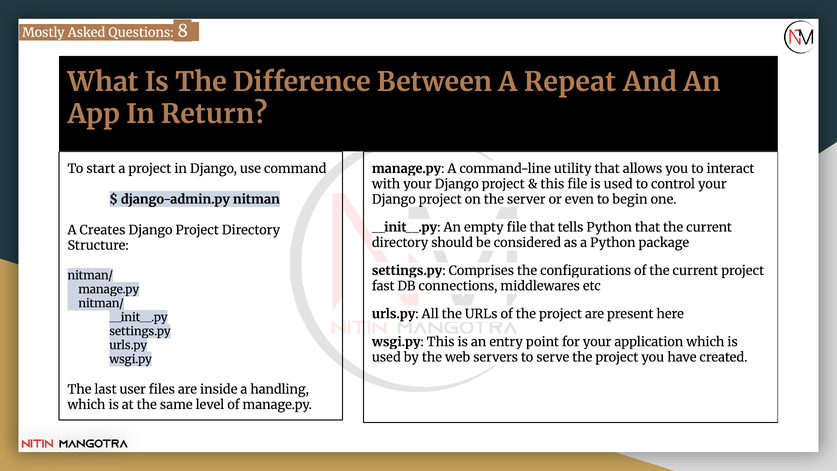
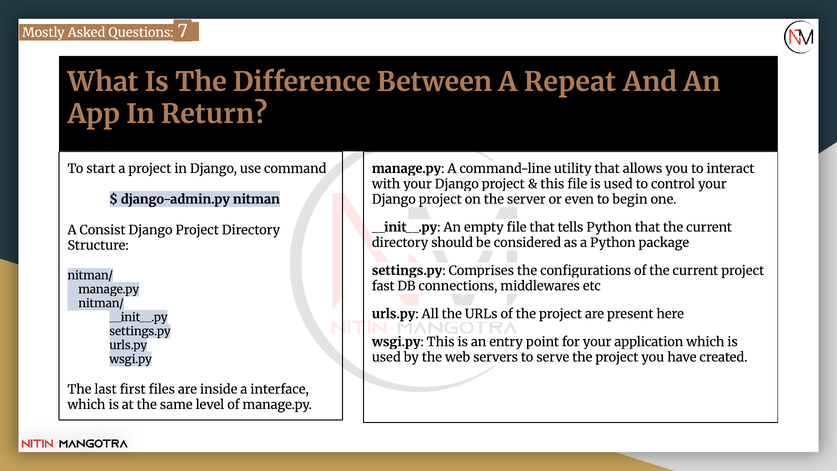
8: 8 -> 7 (183, 31)
Creates: Creates -> Consist (102, 230)
user: user -> first (133, 389)
handling: handling -> interface (280, 389)
